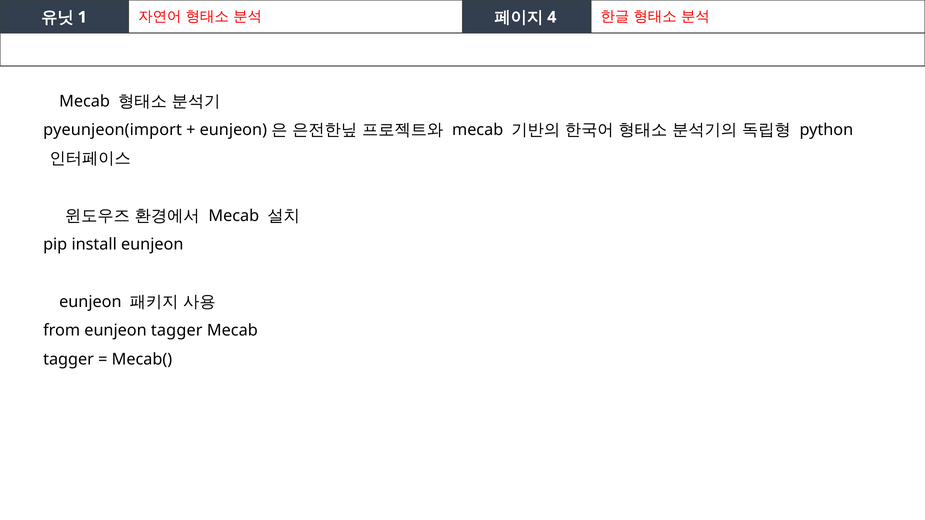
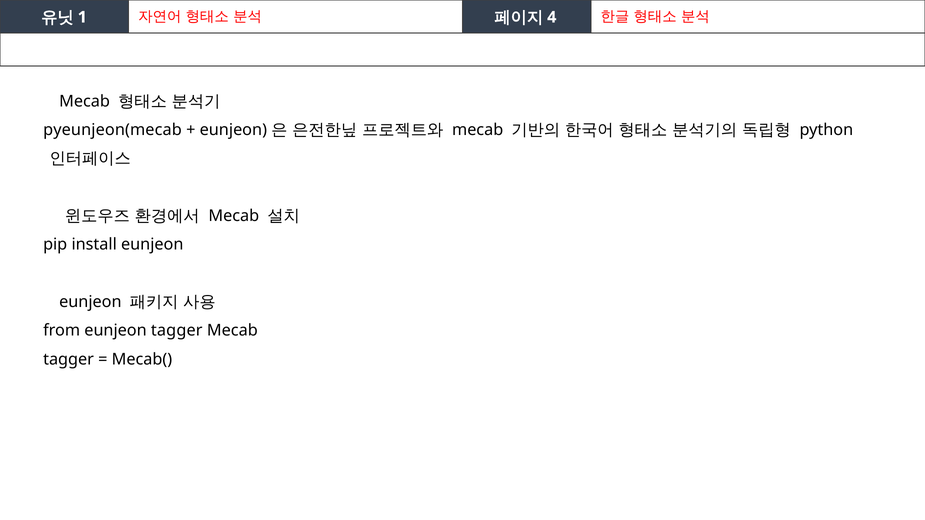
pyeunjeon(import: pyeunjeon(import -> pyeunjeon(mecab (112, 130)
